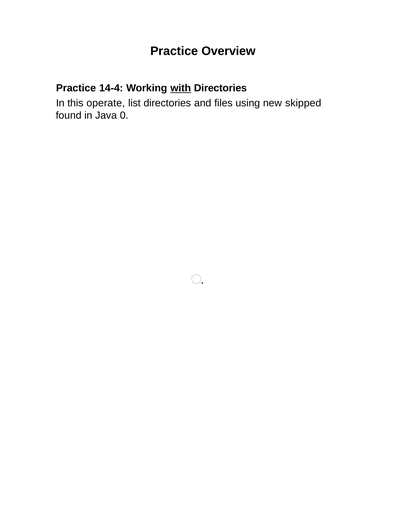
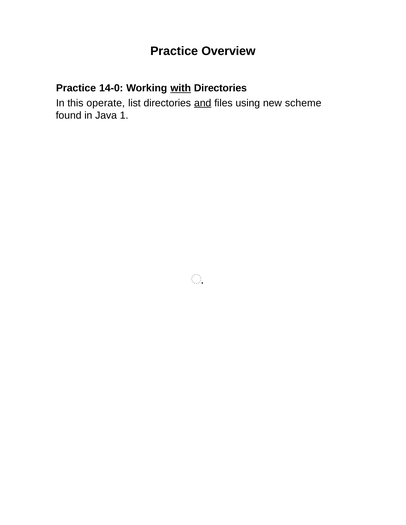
14-4: 14-4 -> 14-0 (111, 88)
and underline: none -> present (203, 103)
skipped: skipped -> scheme (303, 103)
0: 0 -> 1 (124, 116)
